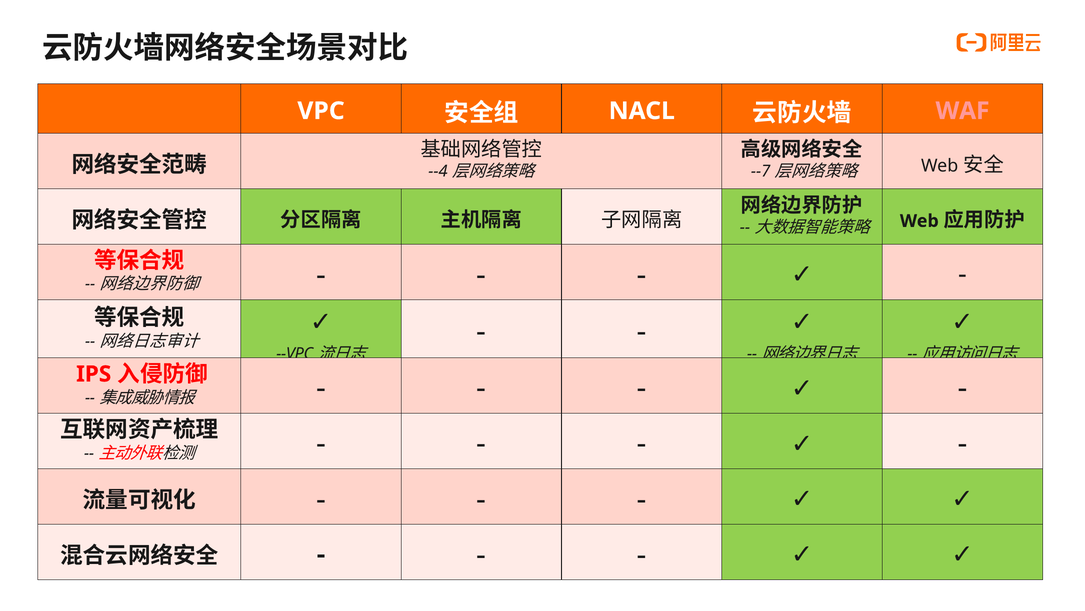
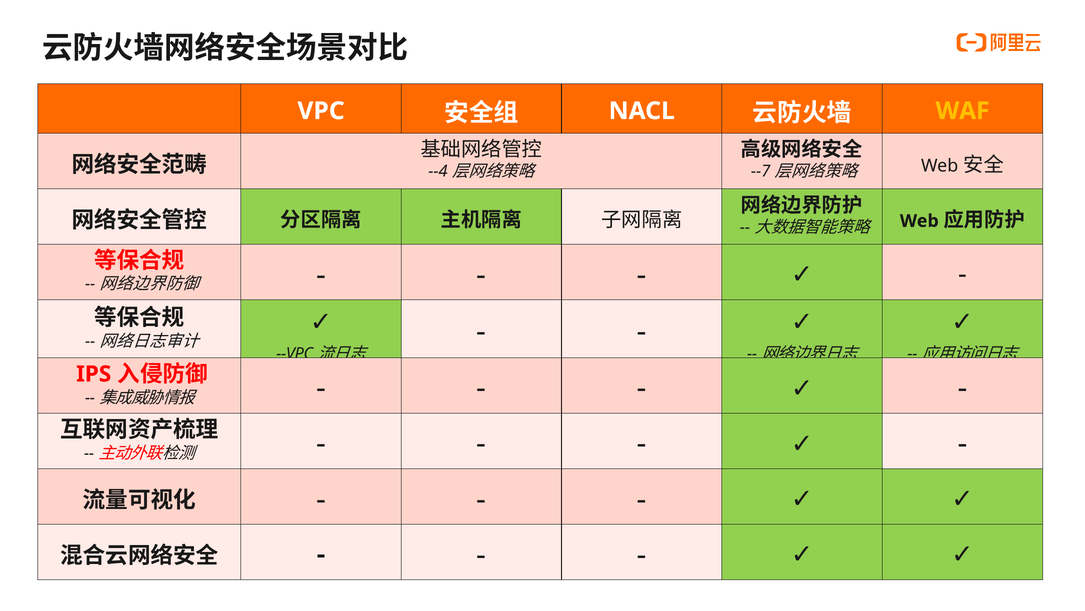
WAF colour: pink -> yellow (963, 111)
